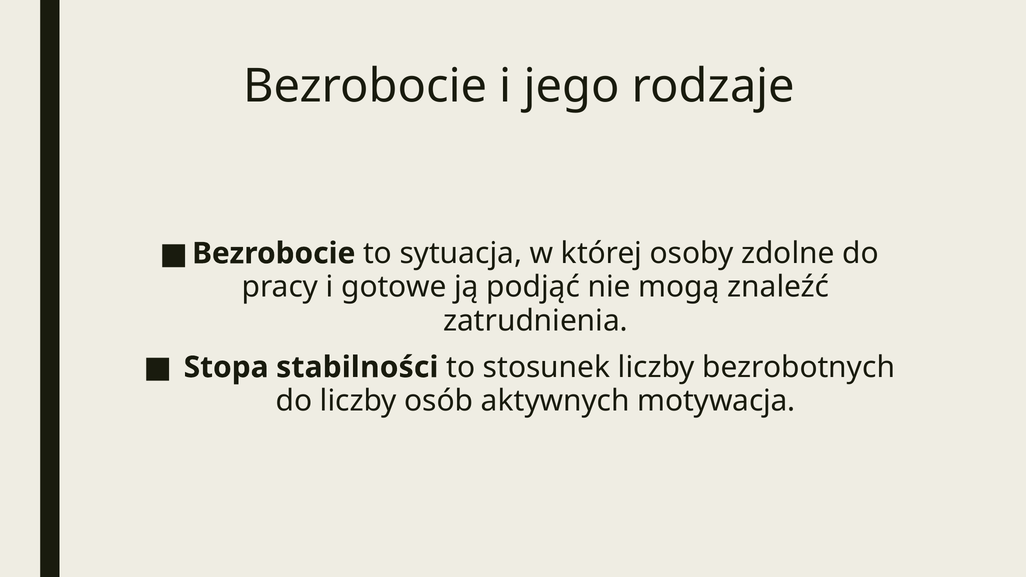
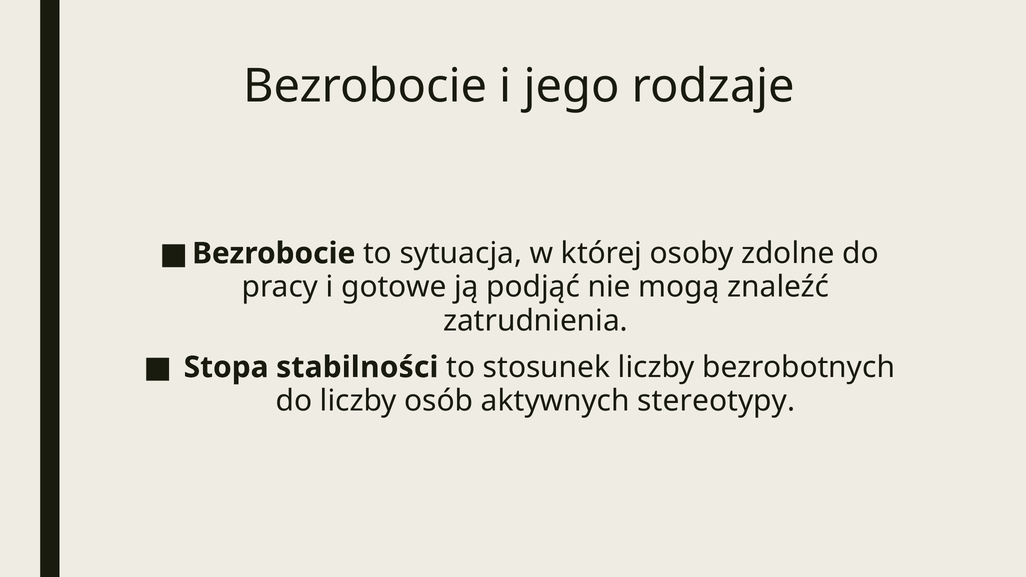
motywacja: motywacja -> stereotypy (716, 401)
